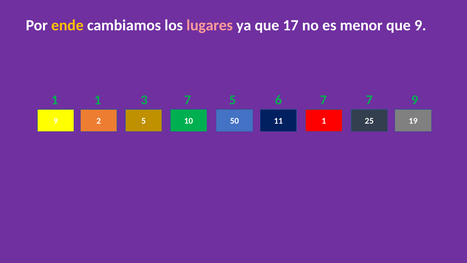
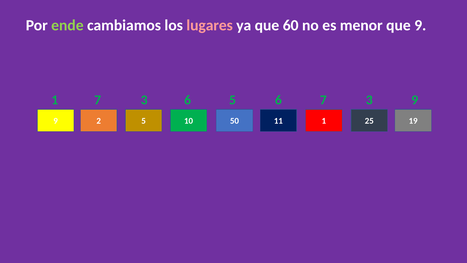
ende colour: yellow -> light green (67, 25)
17: 17 -> 60 (291, 25)
1 1: 1 -> 7 (98, 100)
3 7: 7 -> 6 (188, 100)
6 7 7: 7 -> 3 (369, 100)
